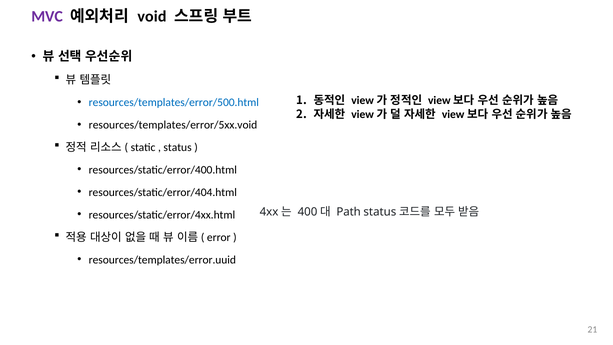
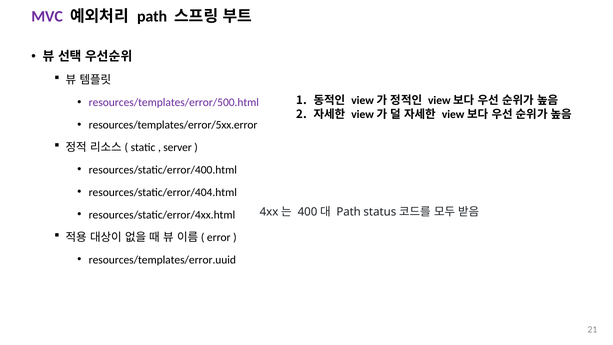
void: void -> path (152, 17)
resources/templates/error/500.html colour: blue -> purple (174, 102)
resources/templates/error/5xx.void: resources/templates/error/5xx.void -> resources/templates/error/5xx.error (173, 125)
status: status -> server (178, 147)
